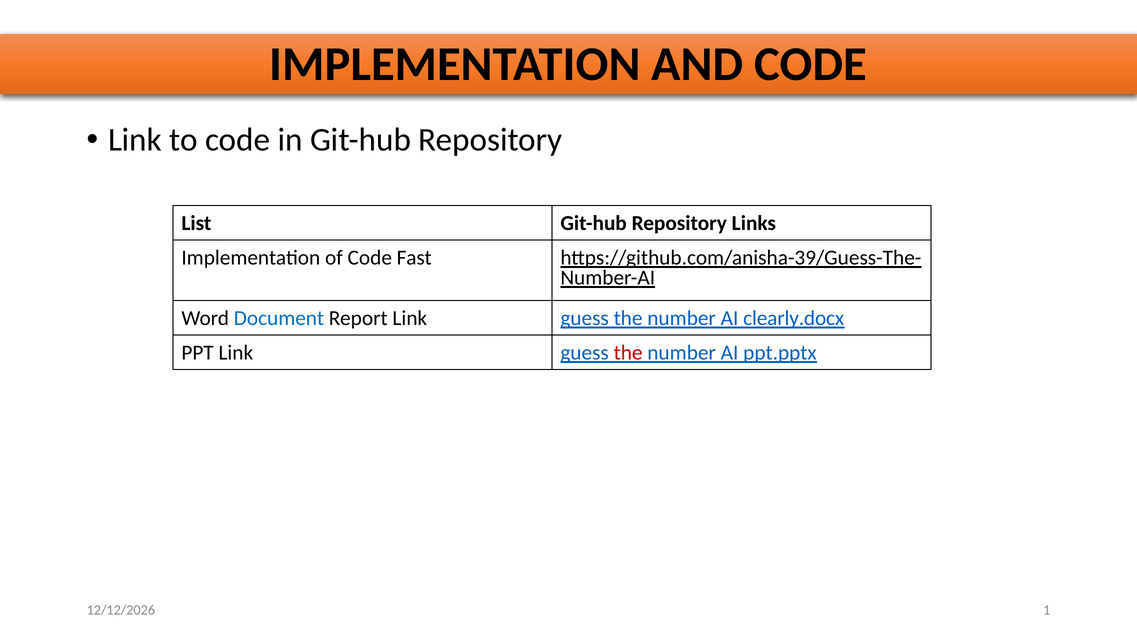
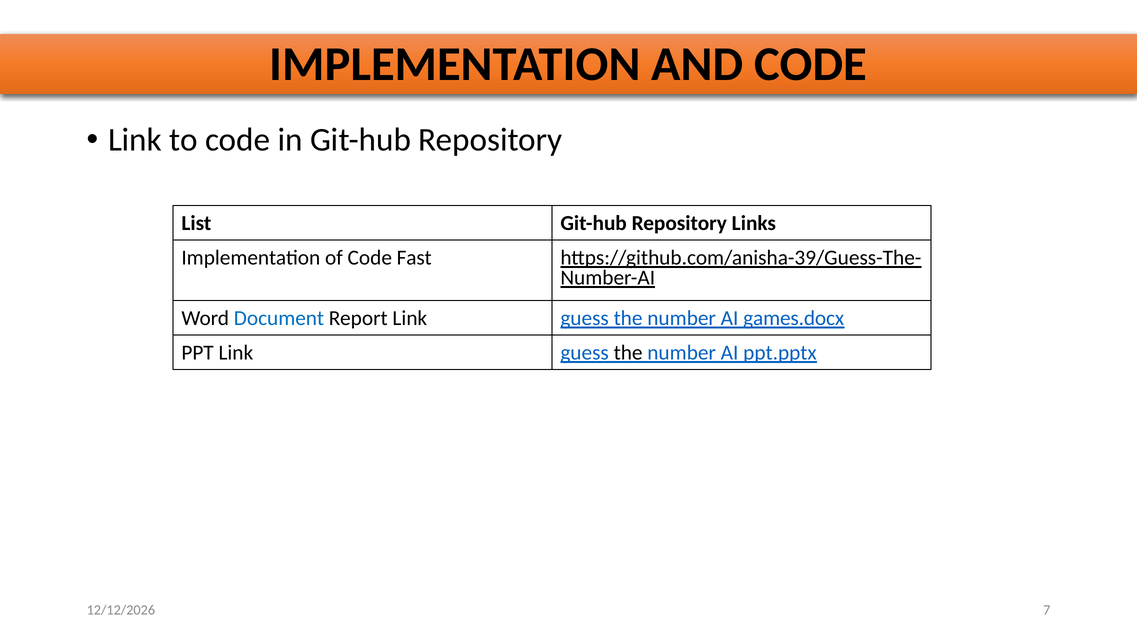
clearly.docx: clearly.docx -> games.docx (794, 318)
the colour: red -> black (628, 353)
1: 1 -> 7 (1047, 611)
